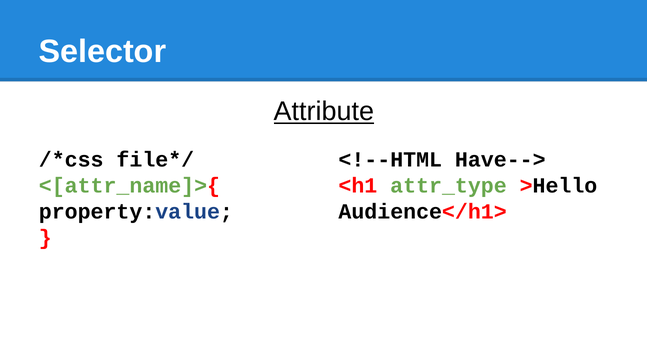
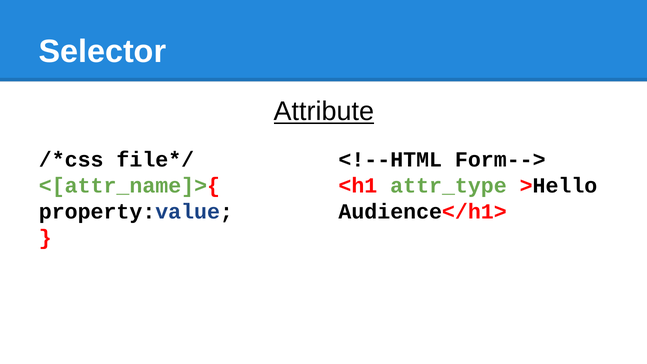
Have-->: Have--> -> Form--> (500, 160)
